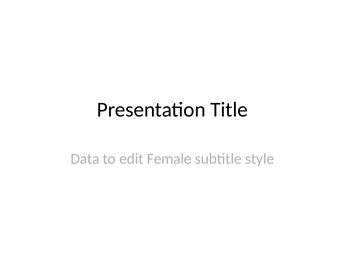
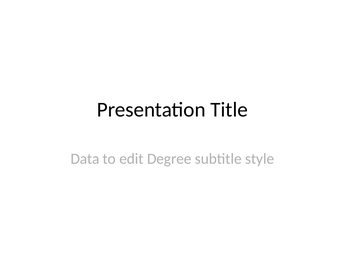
Female: Female -> Degree (169, 159)
